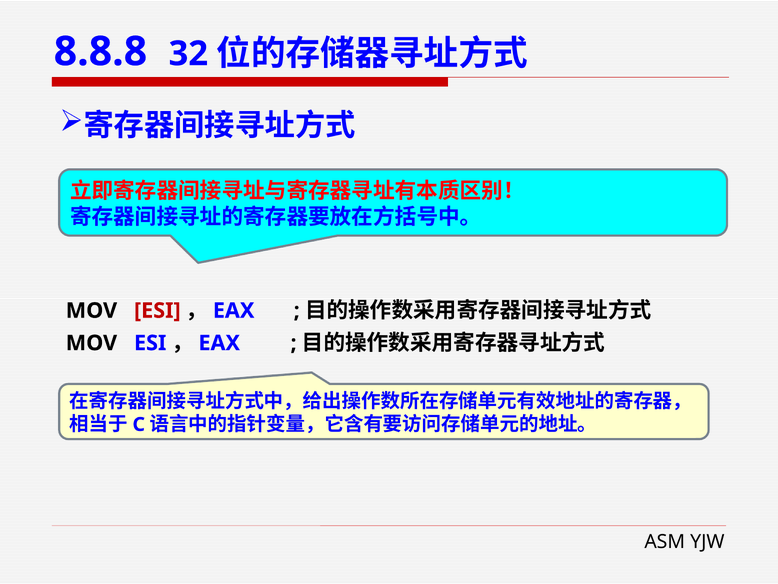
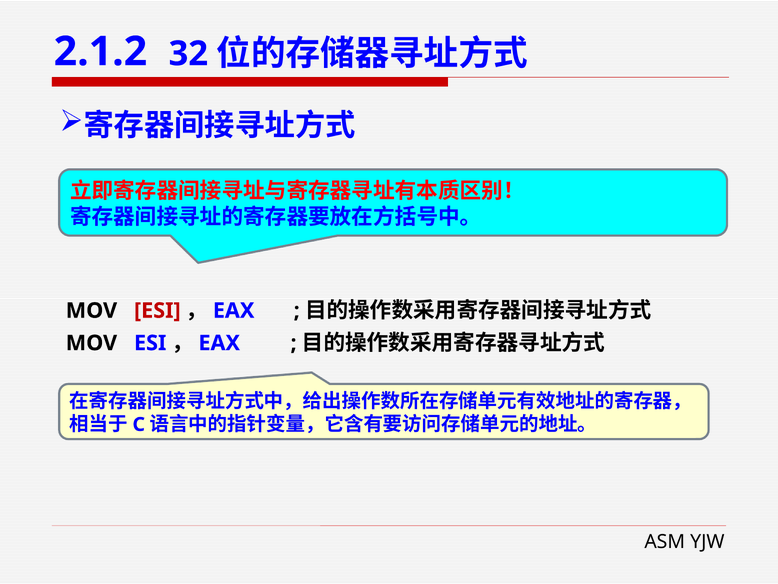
8.8.8: 8.8.8 -> 2.1.2 (100, 52)
